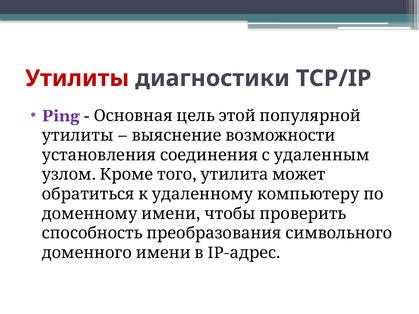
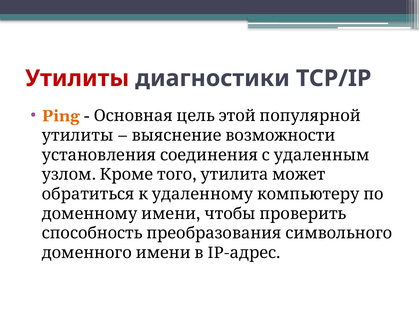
Ping colour: purple -> orange (61, 116)
